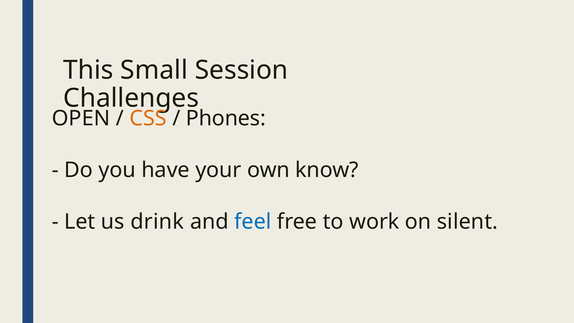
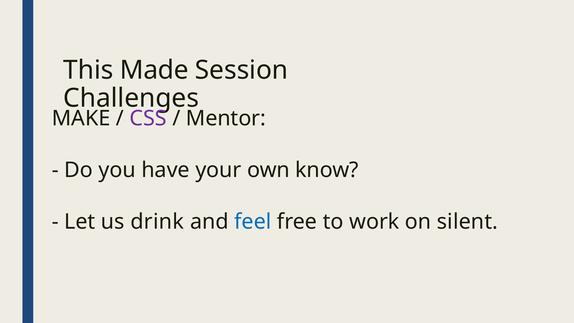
Small: Small -> Made (154, 70)
OPEN: OPEN -> MAKE (81, 118)
CSS colour: orange -> purple (148, 118)
Phones: Phones -> Mentor (226, 118)
